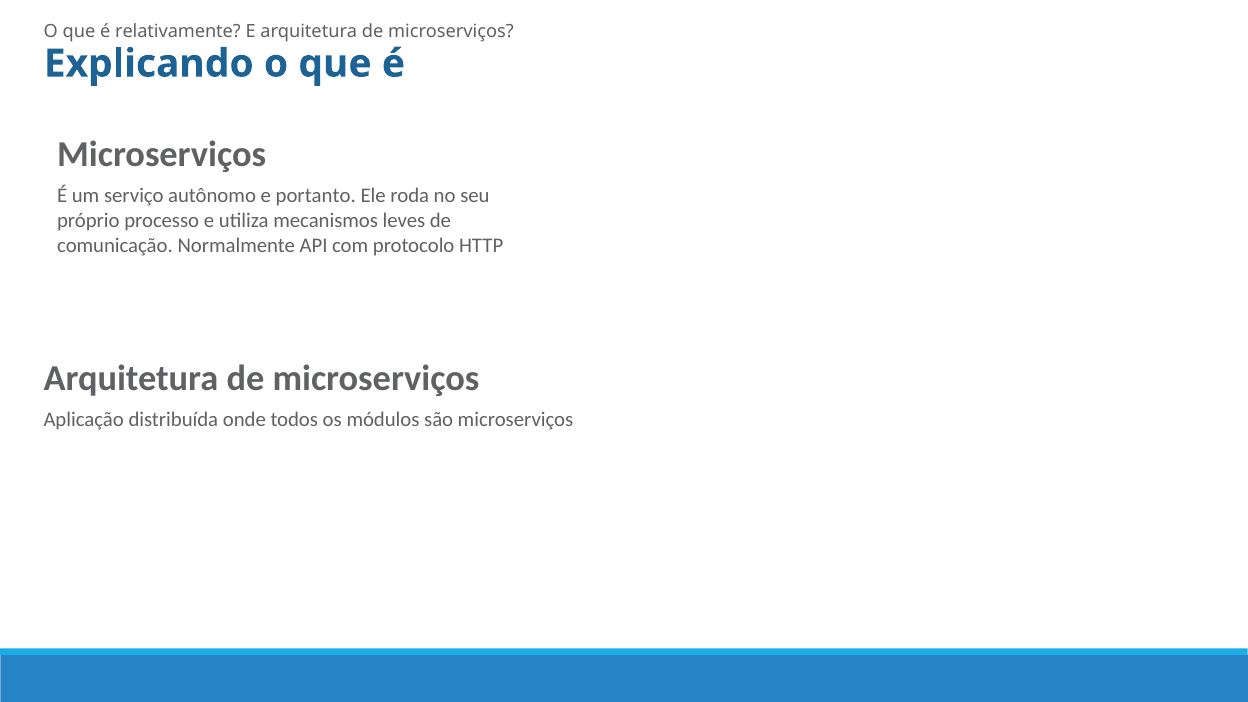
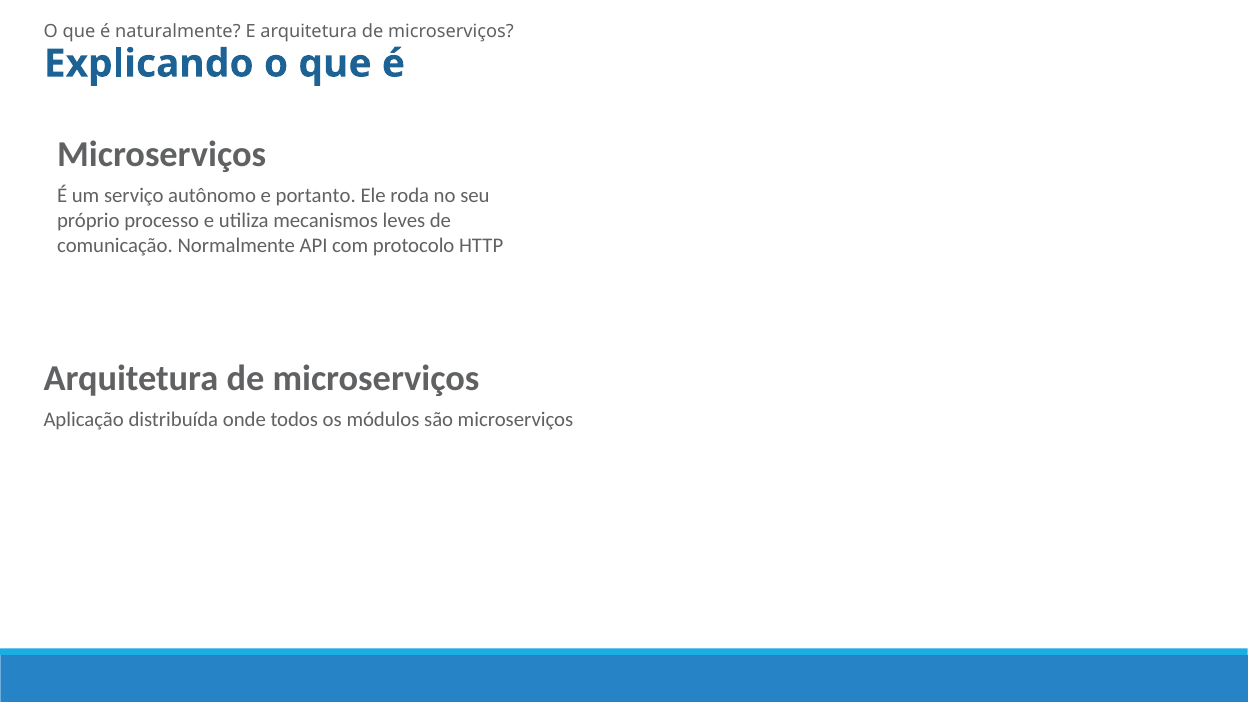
relativamente: relativamente -> naturalmente (178, 32)
